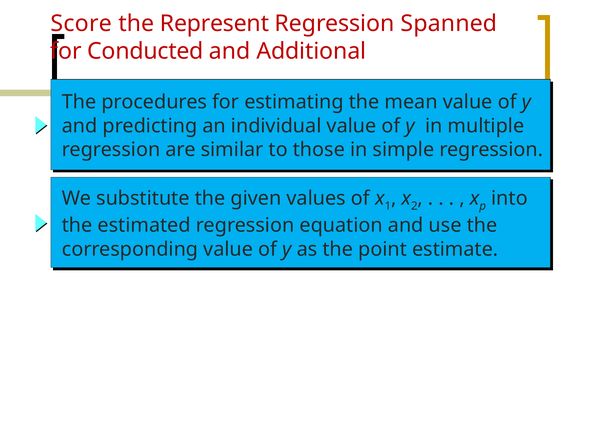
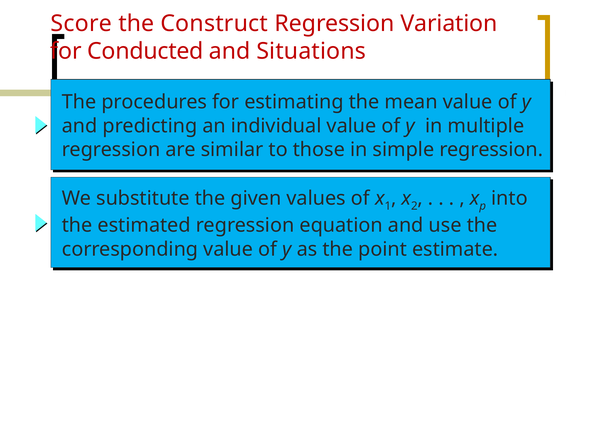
Represent: Represent -> Construct (214, 23)
Spanned: Spanned -> Variation (449, 23)
Additional: Additional -> Situations (311, 51)
